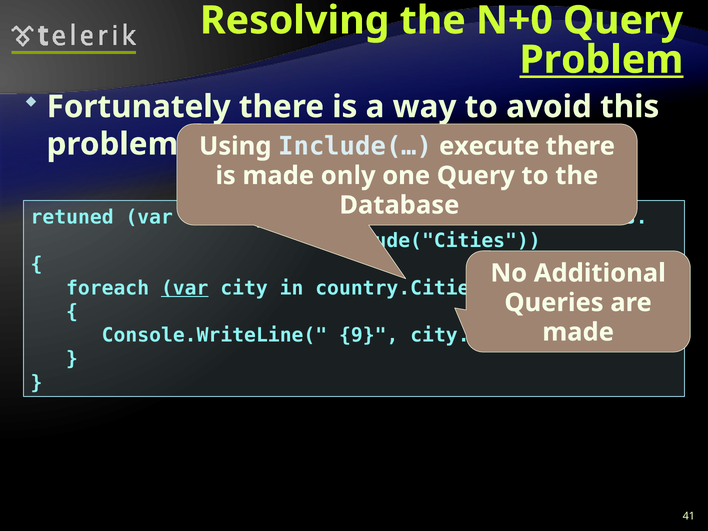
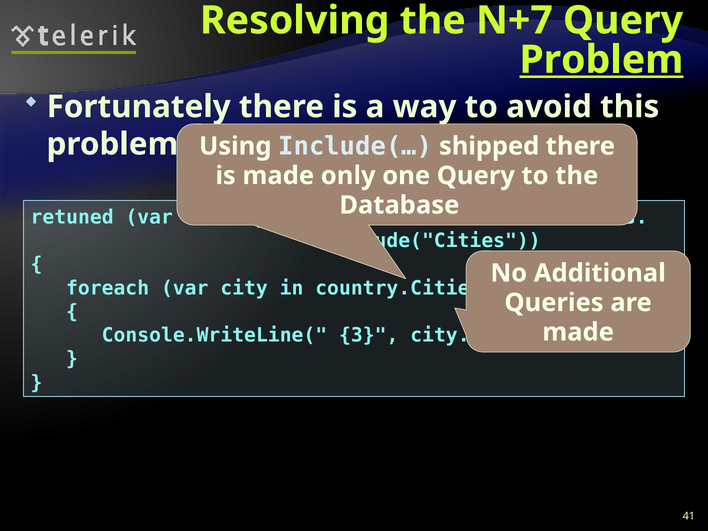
N+0: N+0 -> N+7 (514, 20)
execute: execute -> shipped (489, 146)
var underline: present -> none (185, 288)
9: 9 -> 3 (369, 335)
